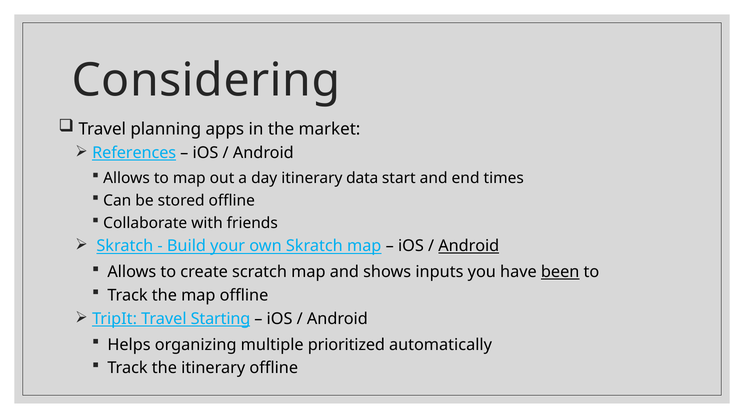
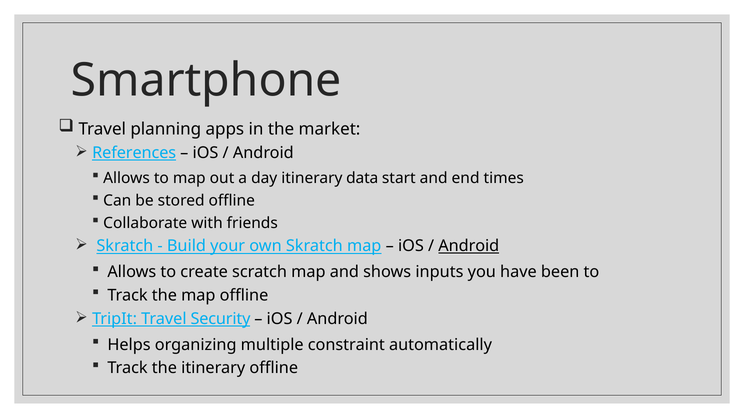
Considering: Considering -> Smartphone (206, 81)
been underline: present -> none (560, 272)
Starting: Starting -> Security (221, 319)
prioritized: prioritized -> constraint (346, 345)
